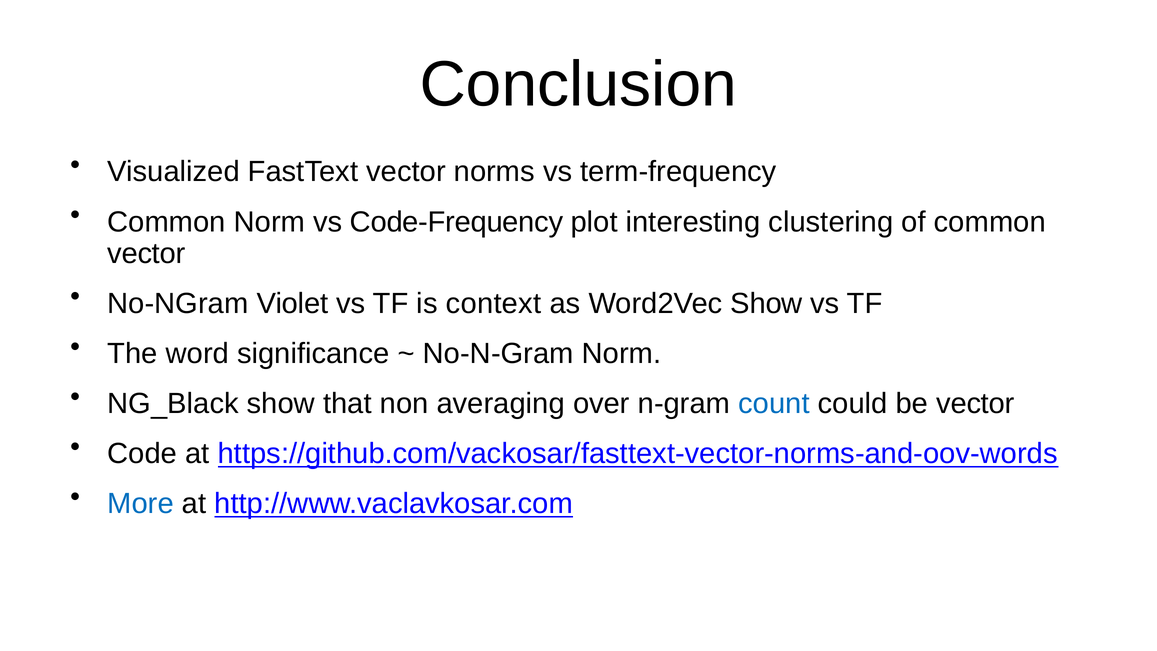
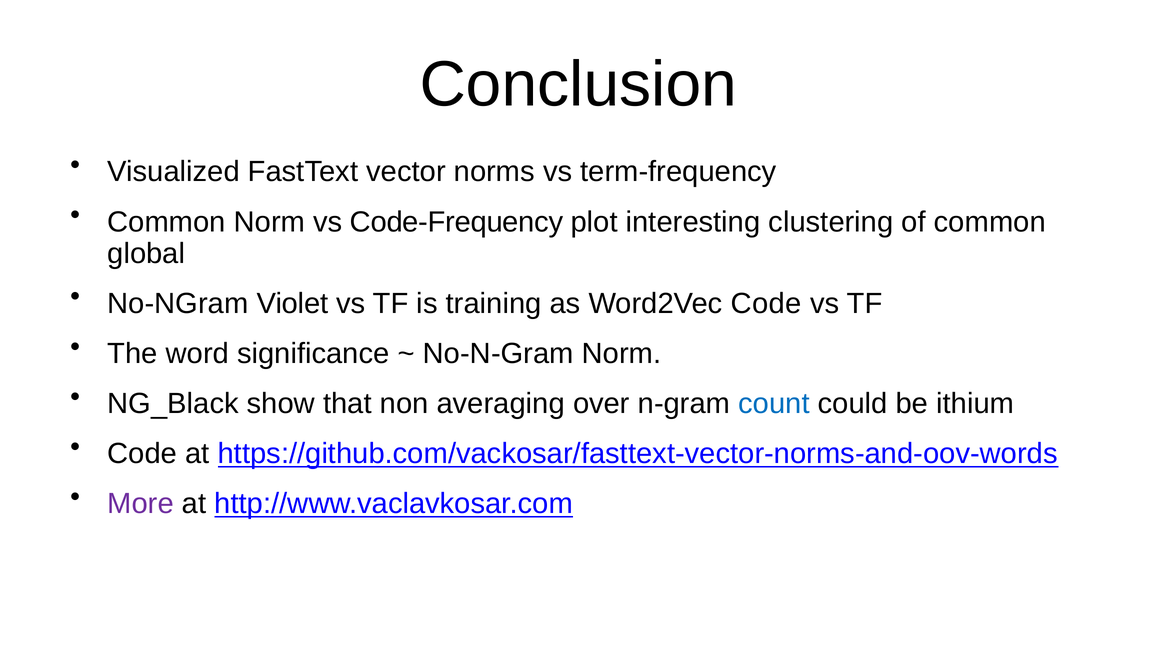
vector: vector -> global (146, 253)
context: context -> training (494, 303)
Word2Vec Show: Show -> Code (766, 303)
be vector: vector -> ithium (975, 404)
More colour: blue -> purple (141, 504)
